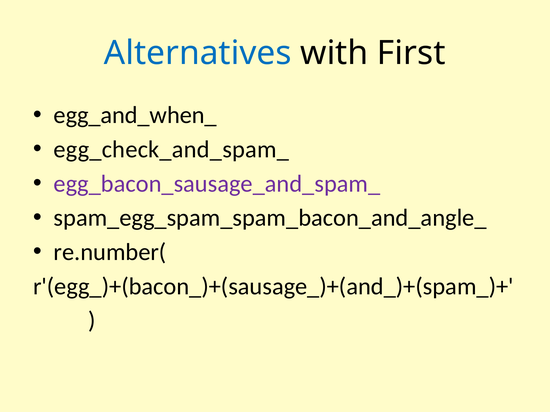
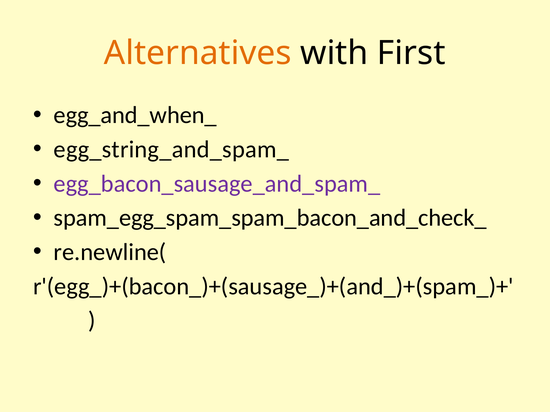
Alternatives colour: blue -> orange (198, 53)
egg_check_and_spam_: egg_check_and_spam_ -> egg_string_and_spam_ (171, 150)
spam_egg_spam_spam_bacon_and_angle_: spam_egg_spam_spam_bacon_and_angle_ -> spam_egg_spam_spam_bacon_and_check_ (270, 218)
re.number(: re.number( -> re.newline( (110, 252)
